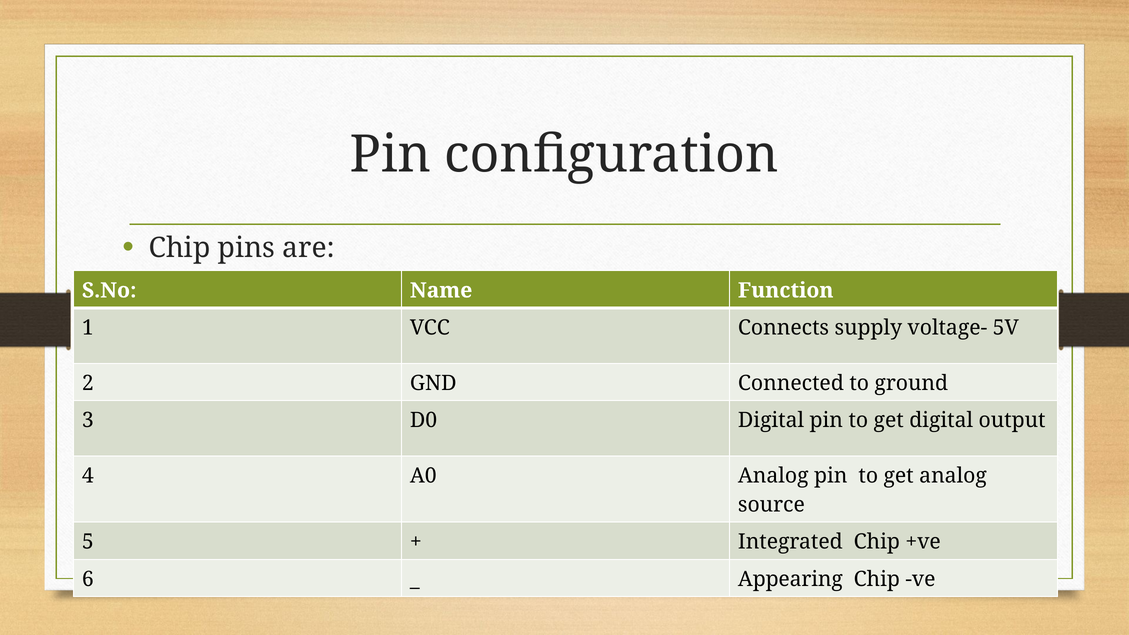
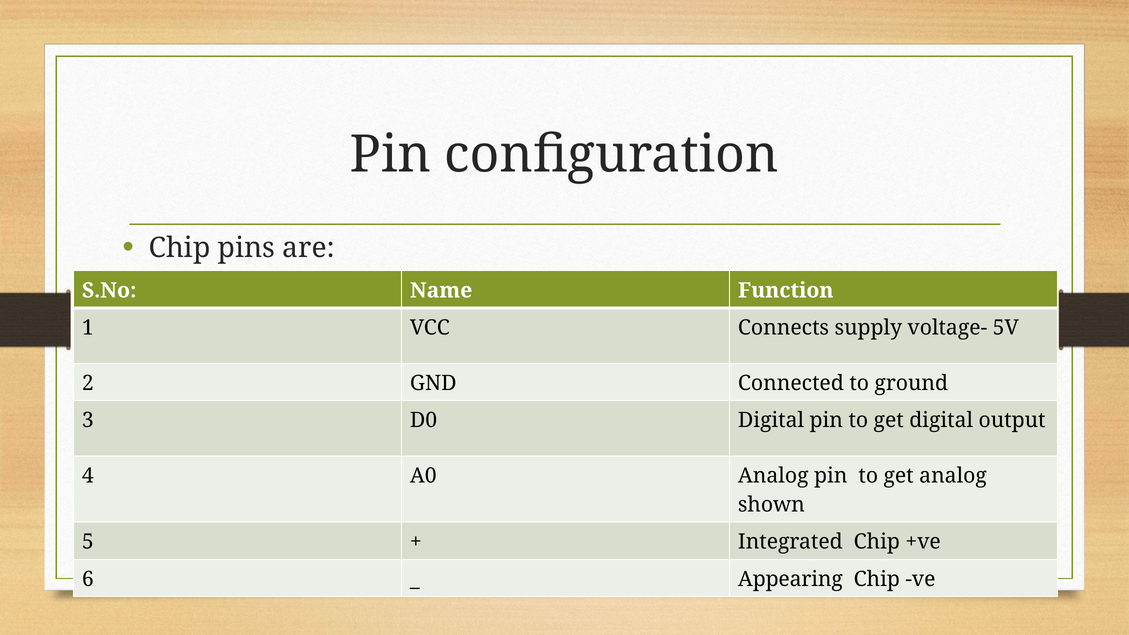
source: source -> shown (771, 505)
